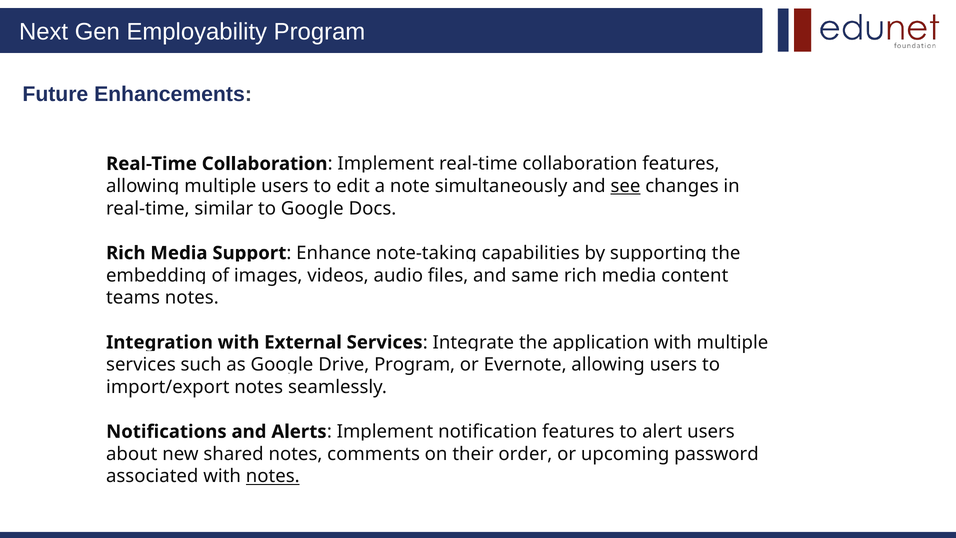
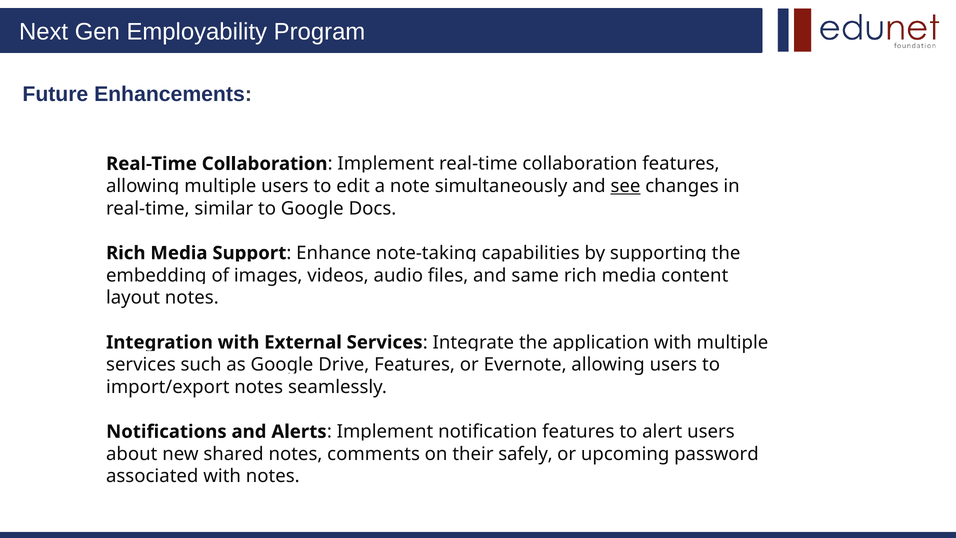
teams: teams -> layout (133, 298)
Program: Program -> Features (415, 365)
order: order -> safely (525, 454)
notes underline: present -> none (273, 476)
